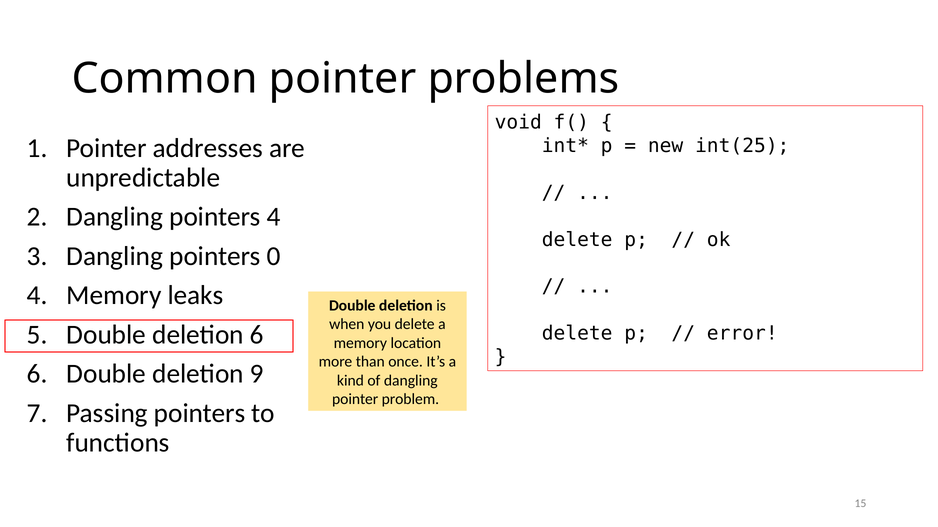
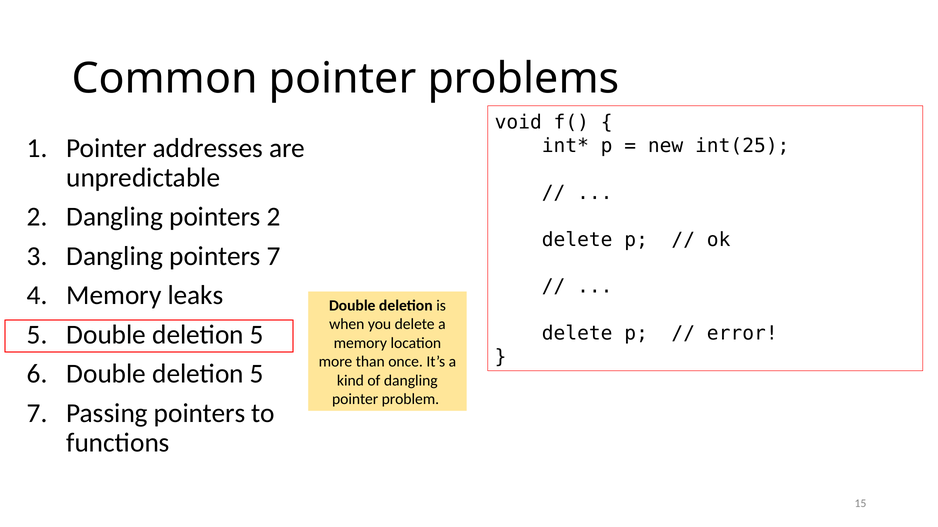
pointers 4: 4 -> 2 (274, 217)
pointers 0: 0 -> 7 (274, 256)
6: 6 -> 5 (257, 335)
9: 9 -> 5 (257, 374)
